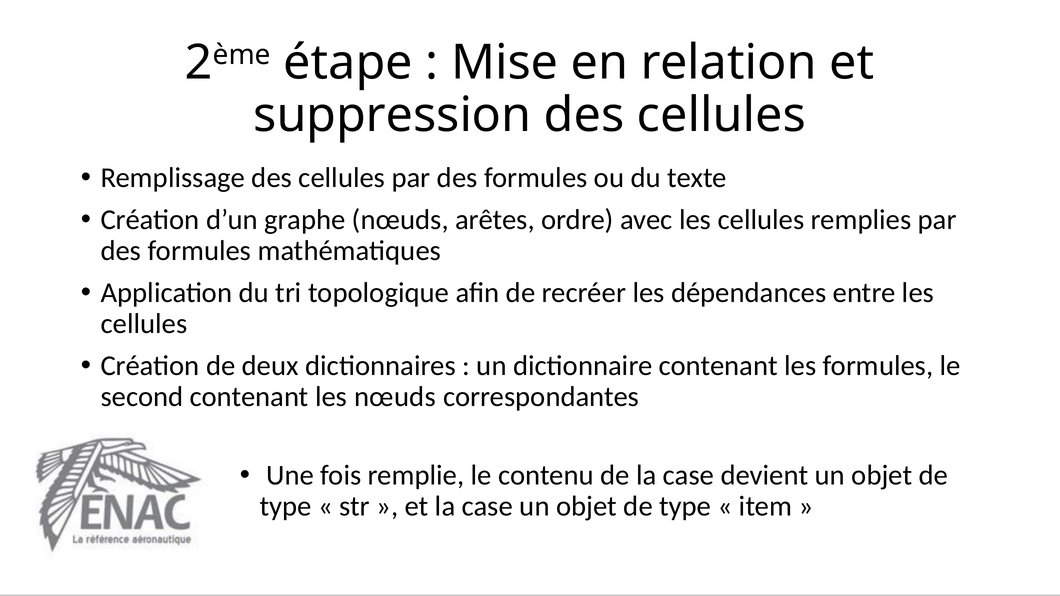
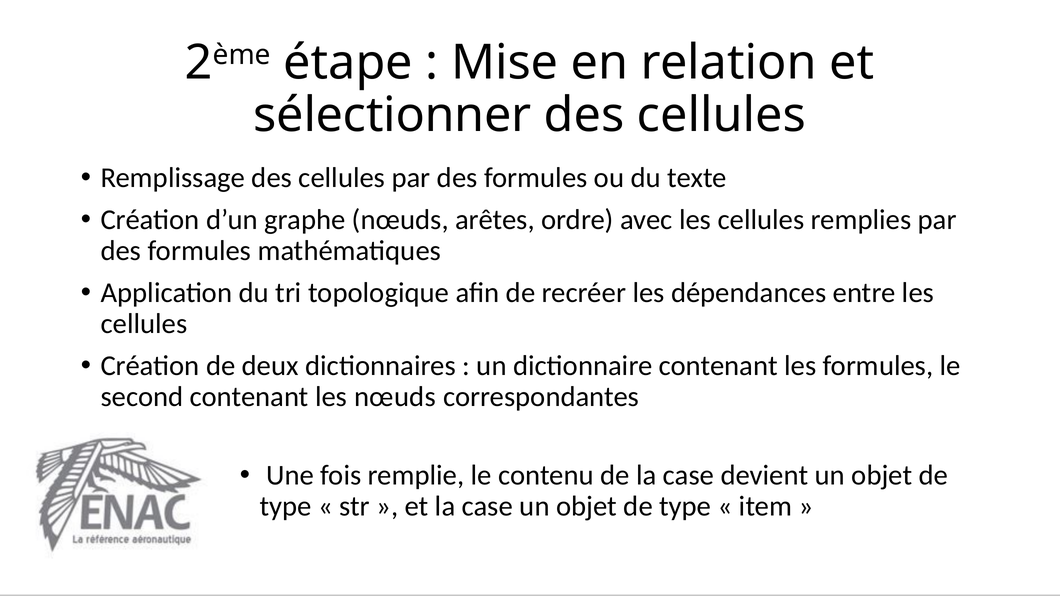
suppression: suppression -> sélectionner (392, 115)
